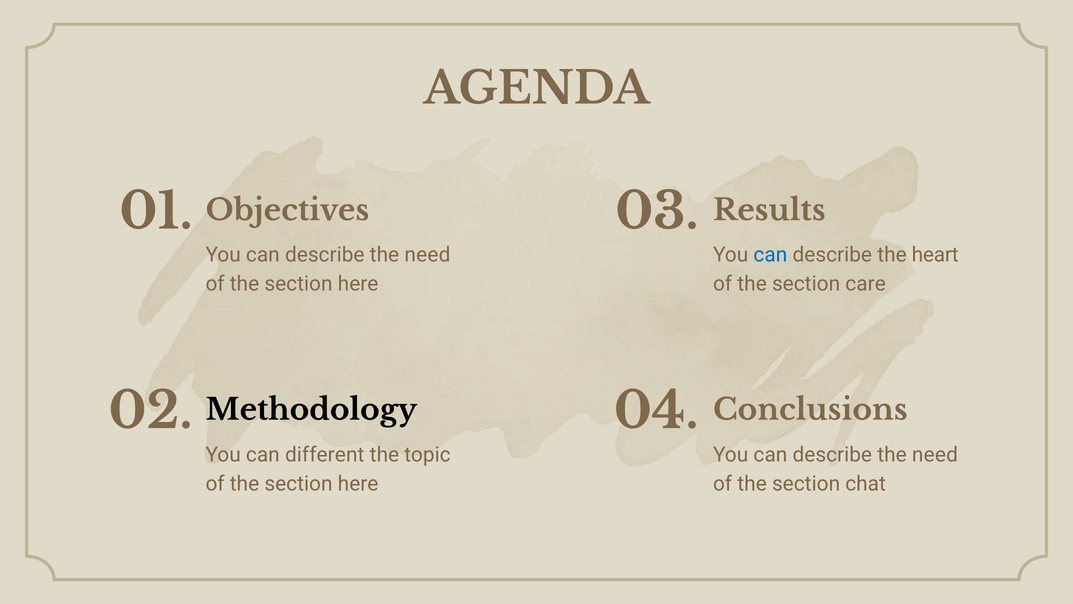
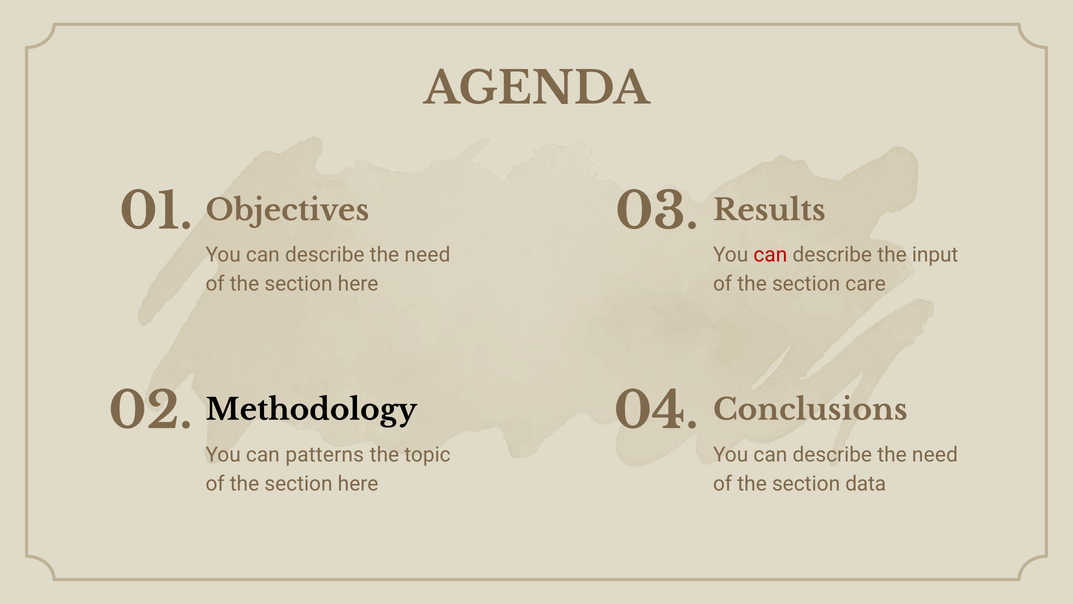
can colour: blue -> red (770, 255)
heart: heart -> input (935, 255)
different: different -> patterns (325, 455)
chat: chat -> data (866, 483)
